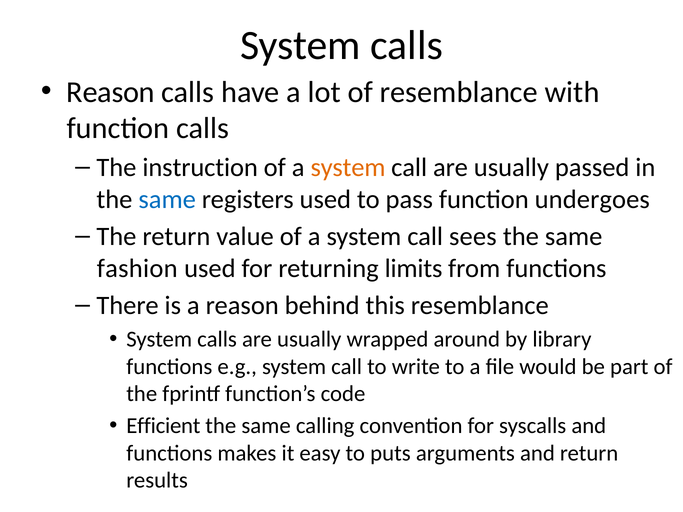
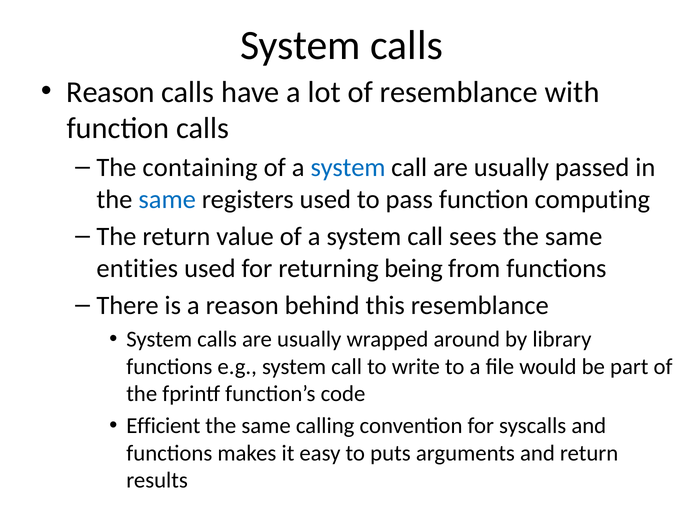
instruction: instruction -> containing (200, 168)
system colour: orange -> blue (348, 168)
undergoes: undergoes -> computing (592, 200)
fashion: fashion -> entities (137, 268)
limits: limits -> being (414, 268)
